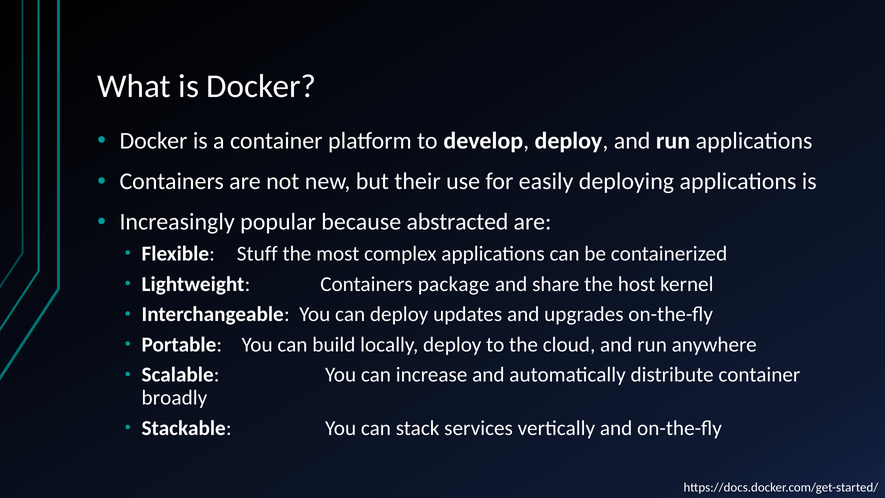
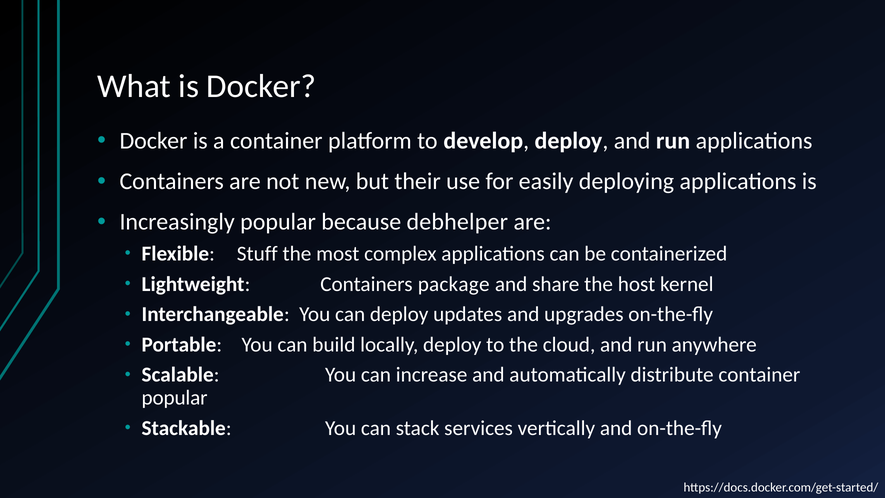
abstracted: abstracted -> debhelper (457, 222)
broadly: broadly -> popular (175, 398)
